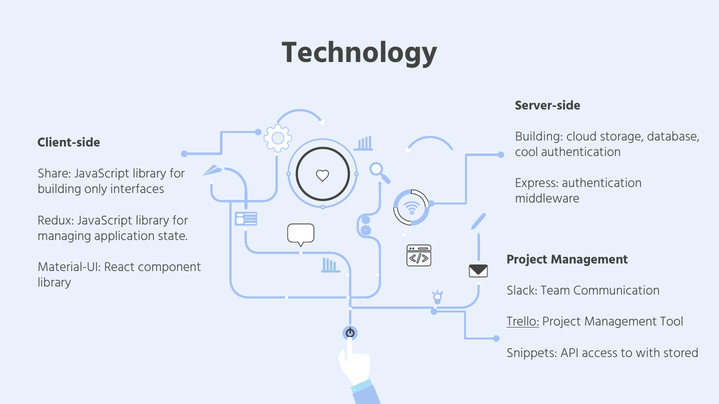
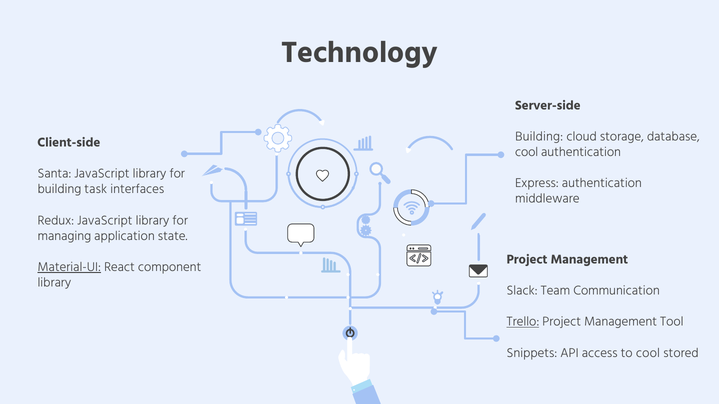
Share: Share -> Santa (54, 174)
only: only -> task (96, 189)
Material-UI underline: none -> present (69, 267)
to with: with -> cool (648, 353)
